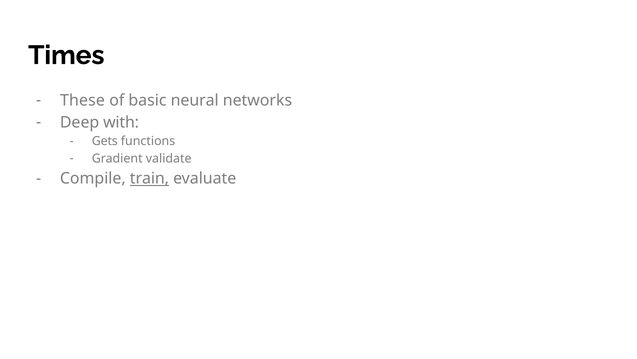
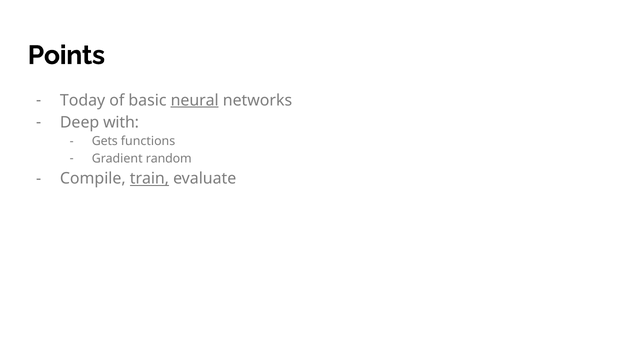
Times: Times -> Points (66, 55)
These: These -> Today (83, 100)
neural underline: none -> present (195, 100)
validate: validate -> random (169, 158)
